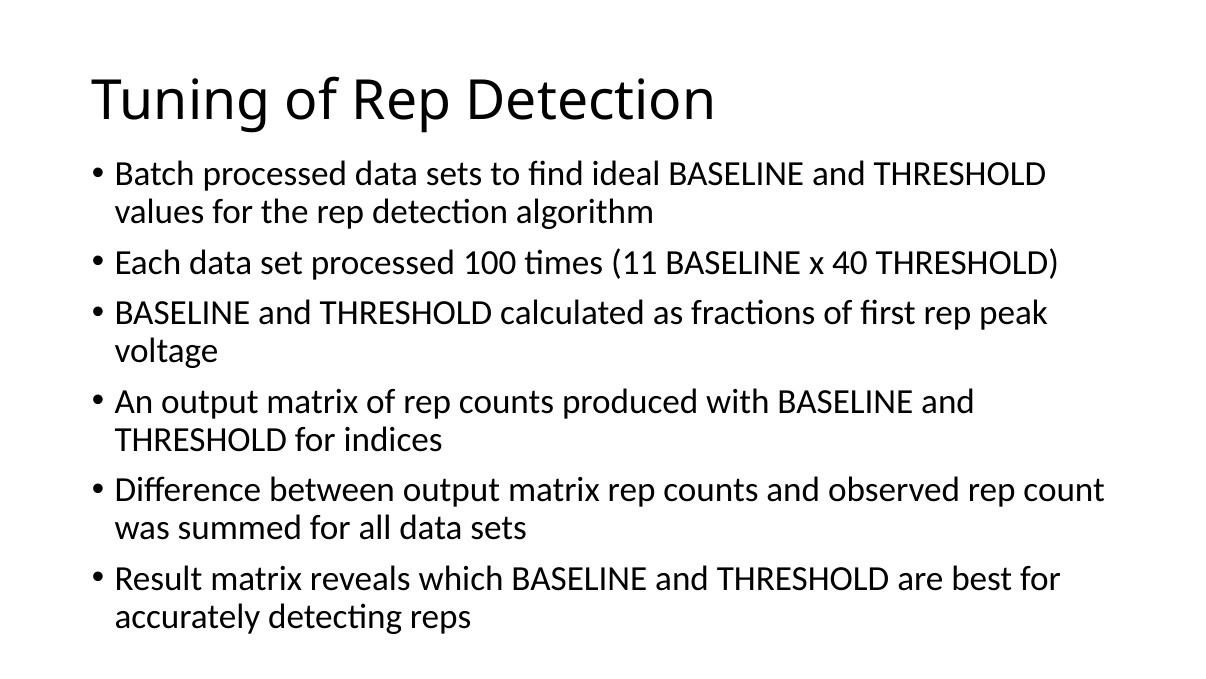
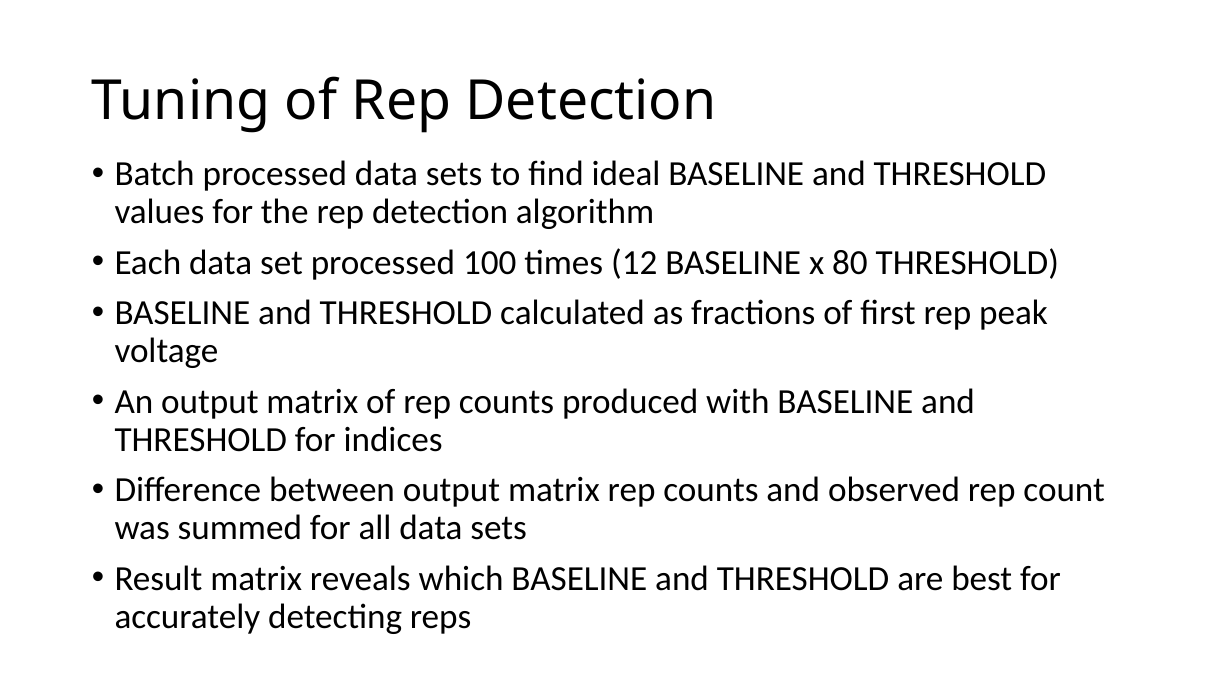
11: 11 -> 12 (634, 262)
40: 40 -> 80 (850, 262)
